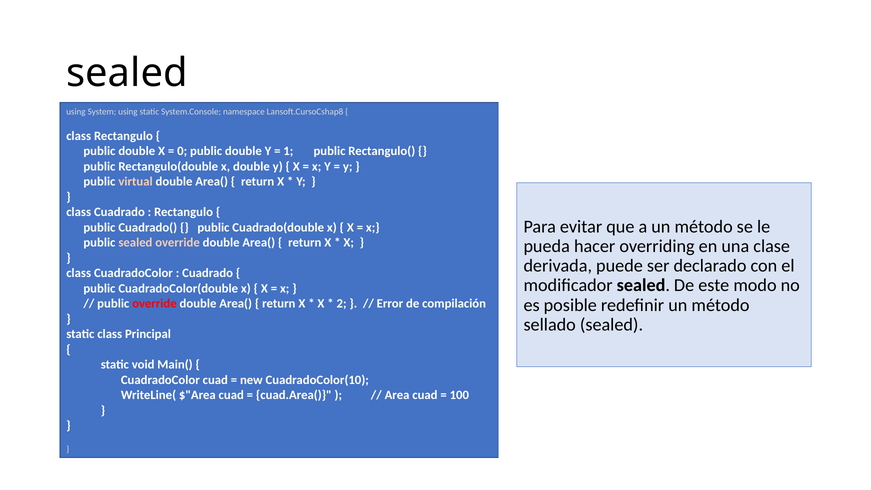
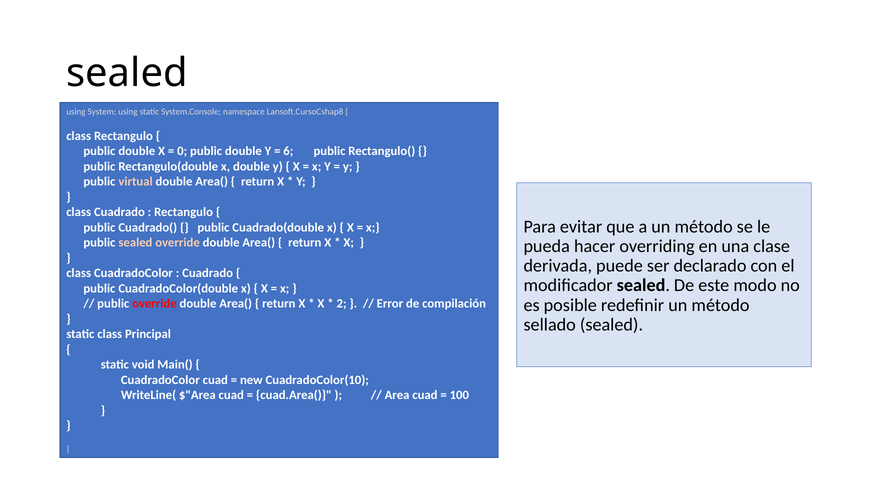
1: 1 -> 6 (288, 151)
